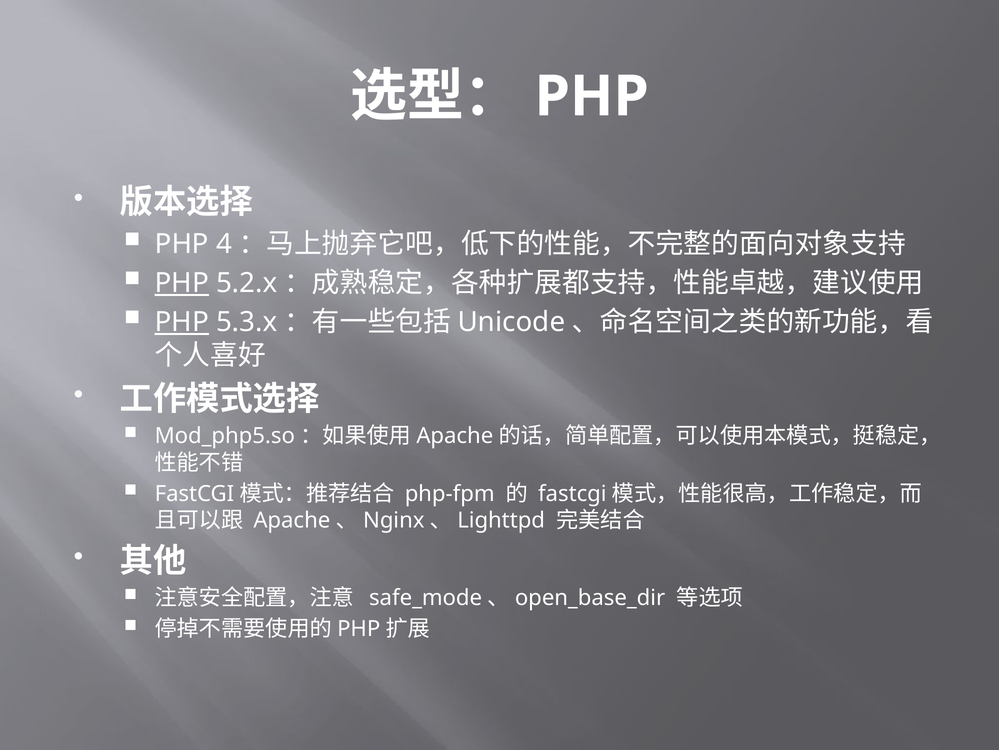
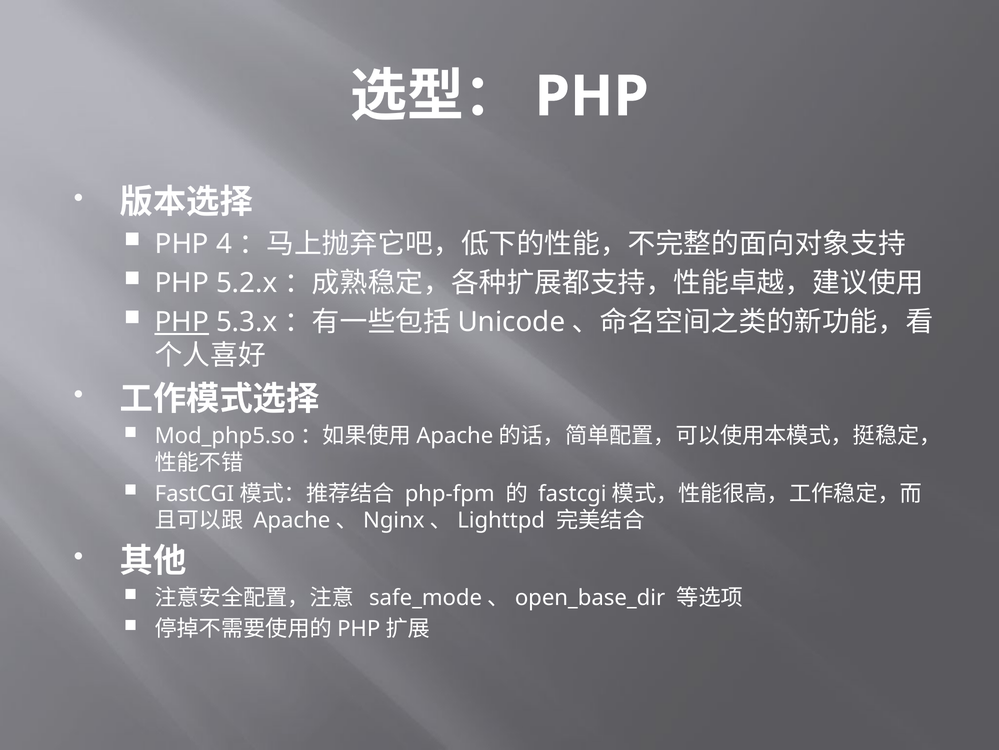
PHP underline: present -> none (182, 283)
